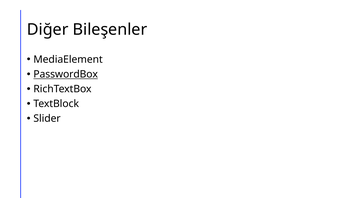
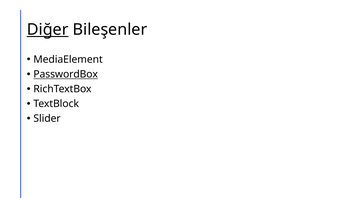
Diğer underline: none -> present (48, 30)
